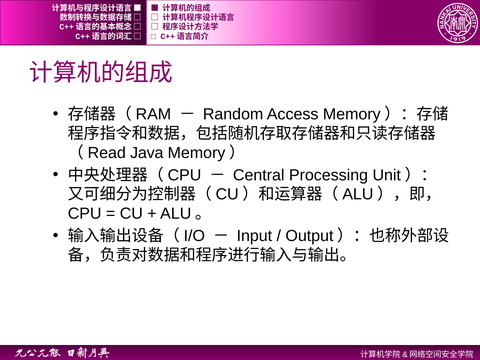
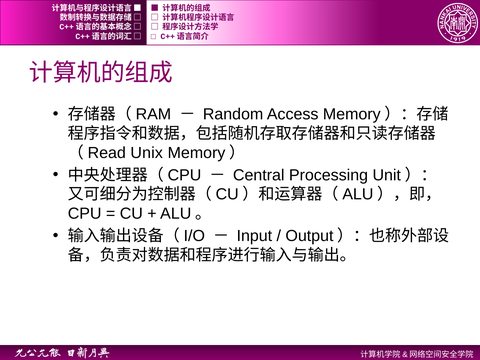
Java: Java -> Unix (147, 153)
